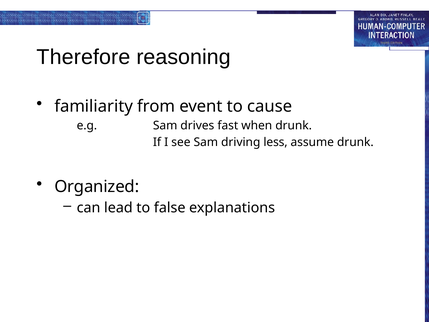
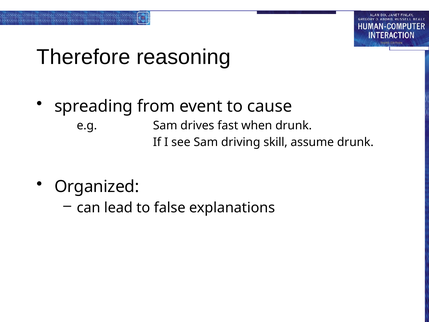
familiarity: familiarity -> spreading (94, 106)
less: less -> skill (275, 142)
